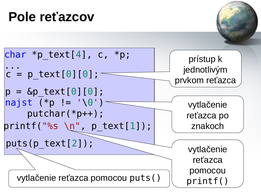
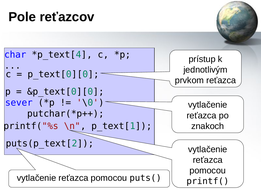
najst: najst -> sever (19, 102)
